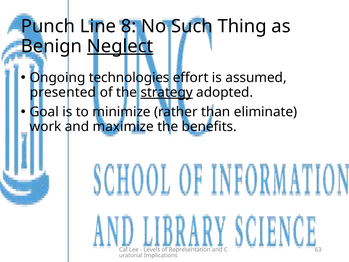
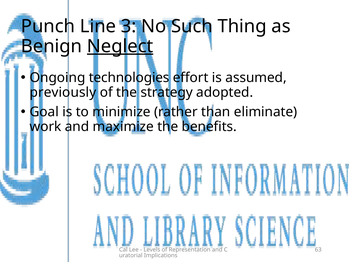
8: 8 -> 3 (129, 26)
presented: presented -> previously (63, 92)
strategy underline: present -> none (167, 92)
